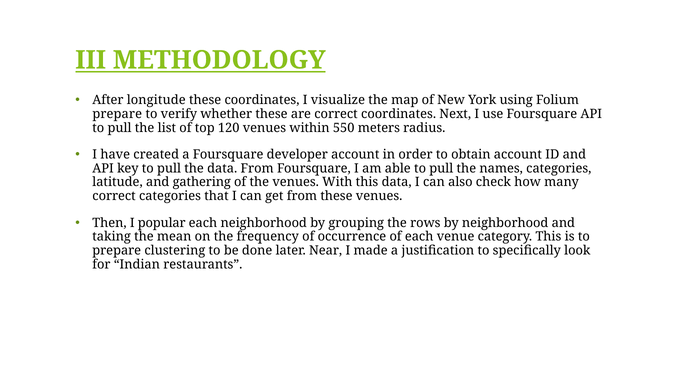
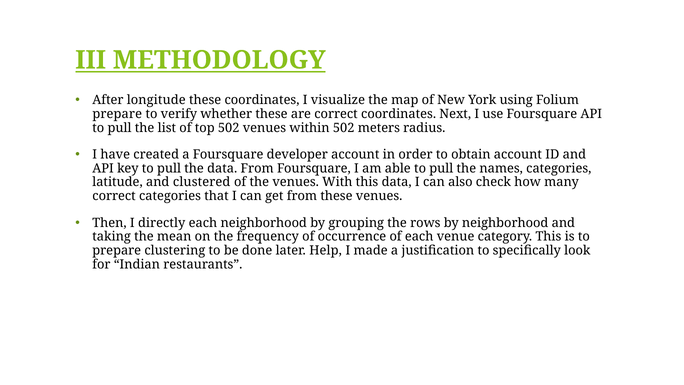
top 120: 120 -> 502 (229, 128)
within 550: 550 -> 502 (344, 128)
gathering: gathering -> clustered (202, 182)
popular: popular -> directly (162, 223)
Near: Near -> Help (326, 250)
